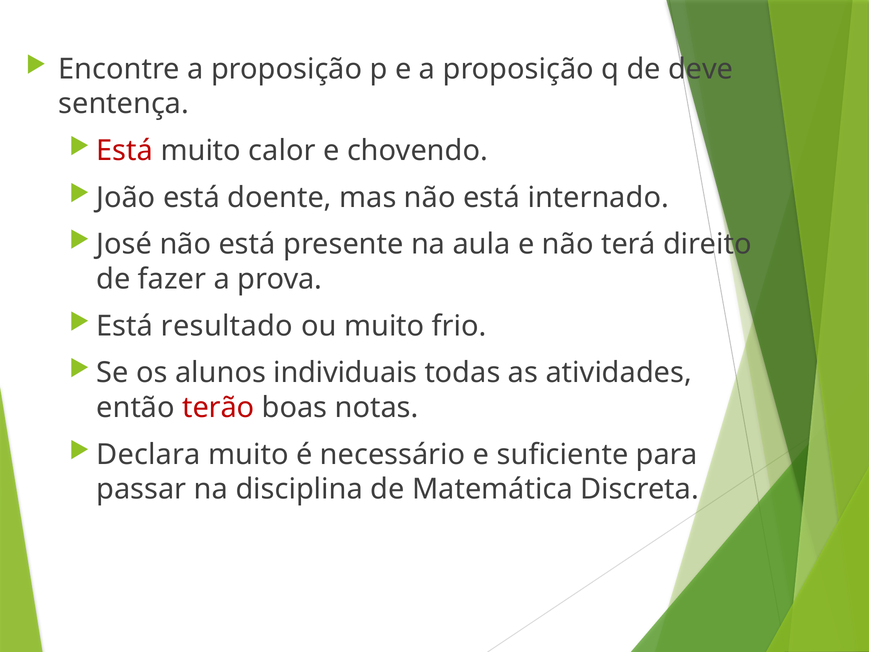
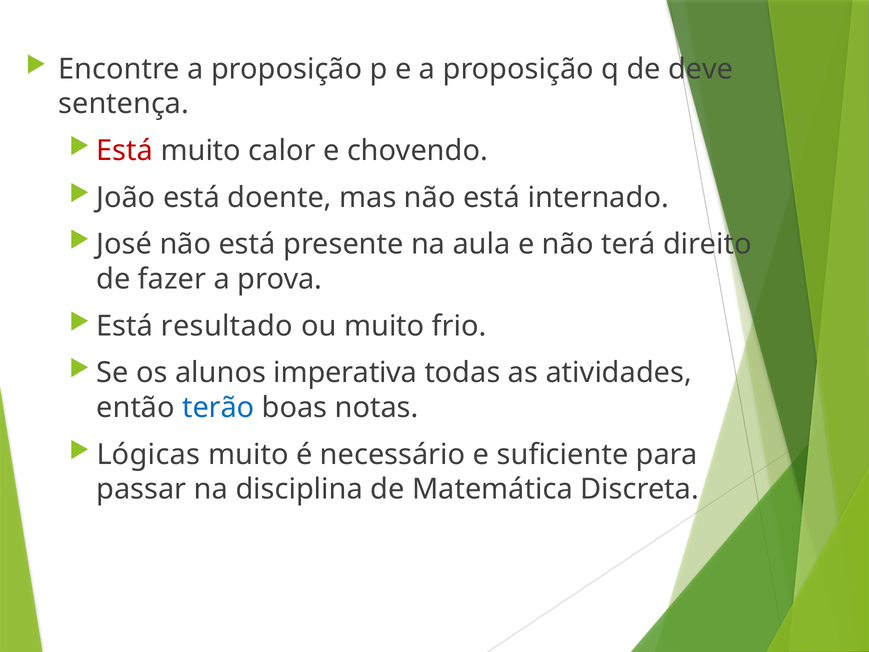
individuais: individuais -> imperativa (345, 373)
terão colour: red -> blue (218, 408)
Declara: Declara -> Lógicas (148, 454)
